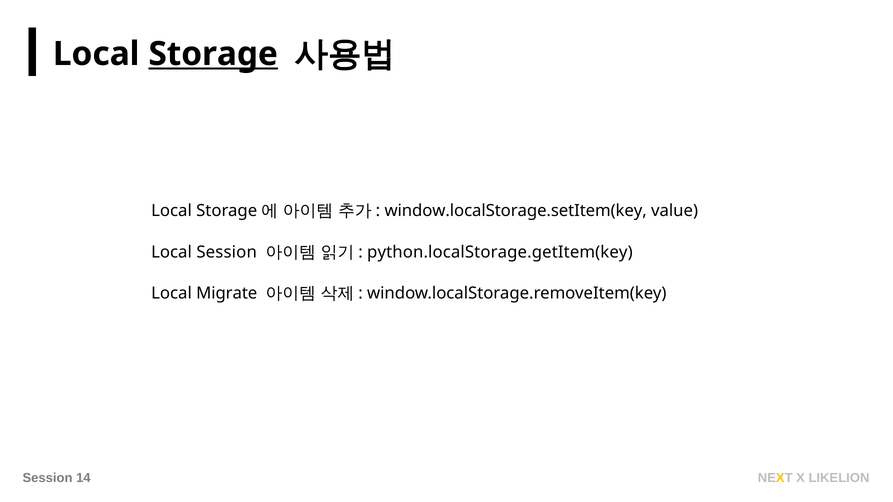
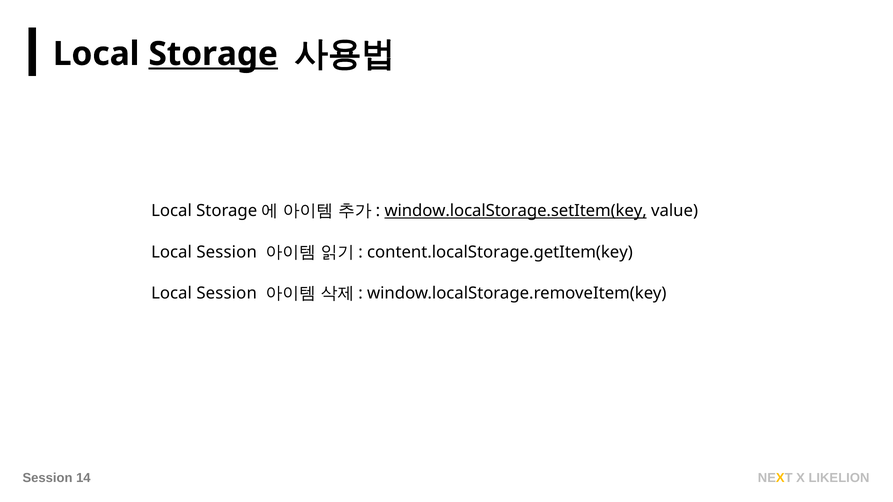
window.localStorage.setItem(key underline: none -> present (516, 211)
python.localStorage.getItem(key: python.localStorage.getItem(key -> content.localStorage.getItem(key (500, 252)
Migrate: Migrate -> Session (227, 293)
